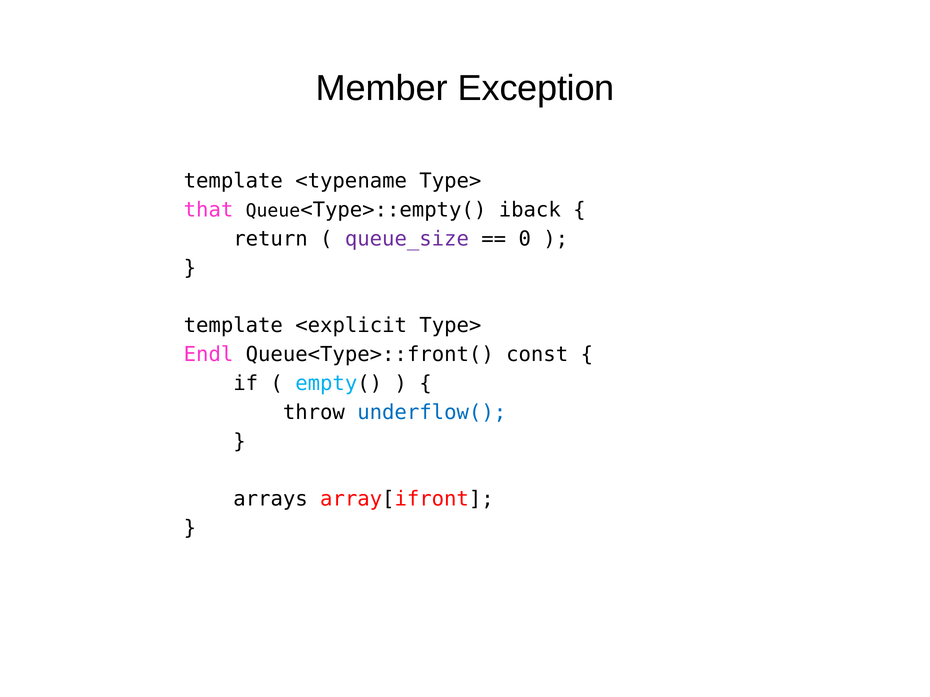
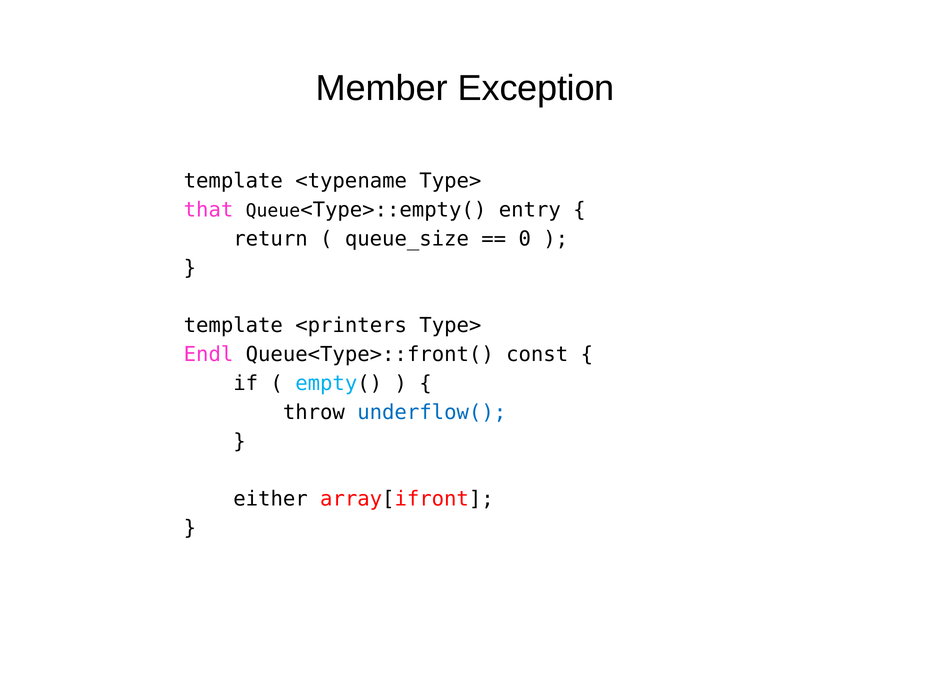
iback: iback -> entry (530, 210)
queue_size colour: purple -> black (407, 239)
<explicit: <explicit -> <printers (351, 326)
arrays: arrays -> either (271, 499)
